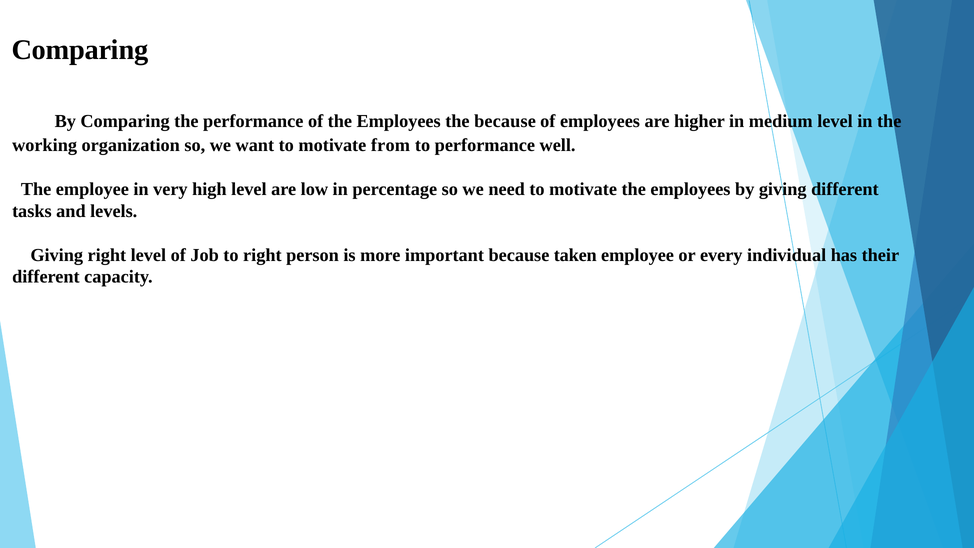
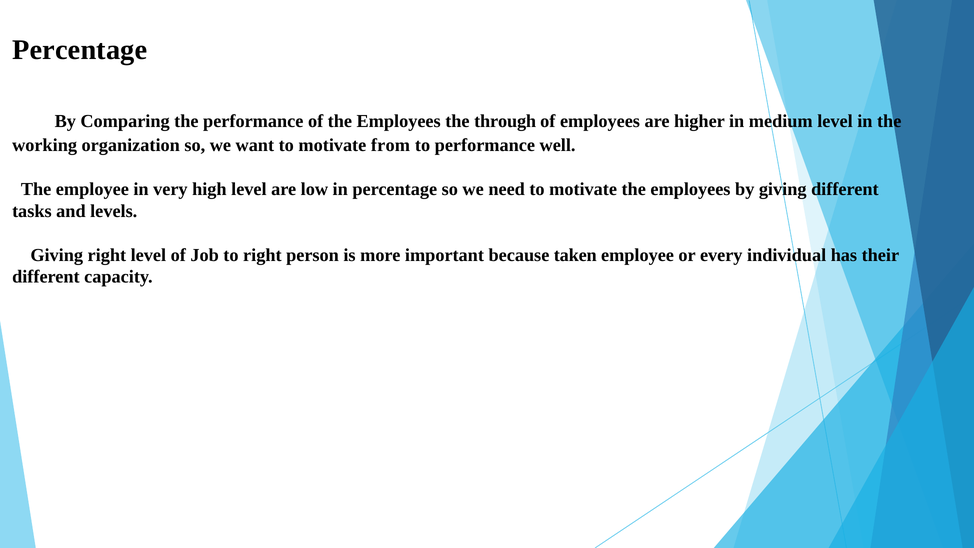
Comparing: Comparing -> Percentage (80, 50)
the because: because -> through (505, 121)
